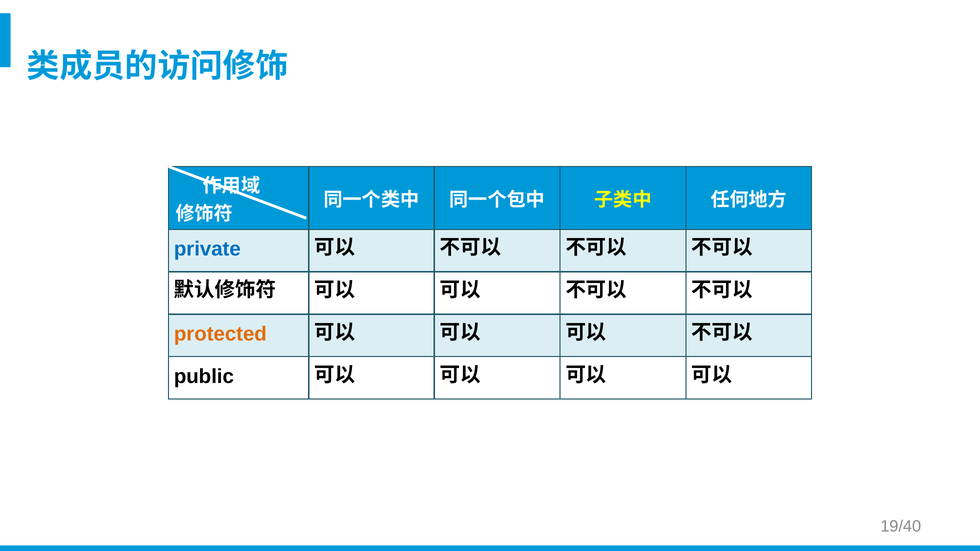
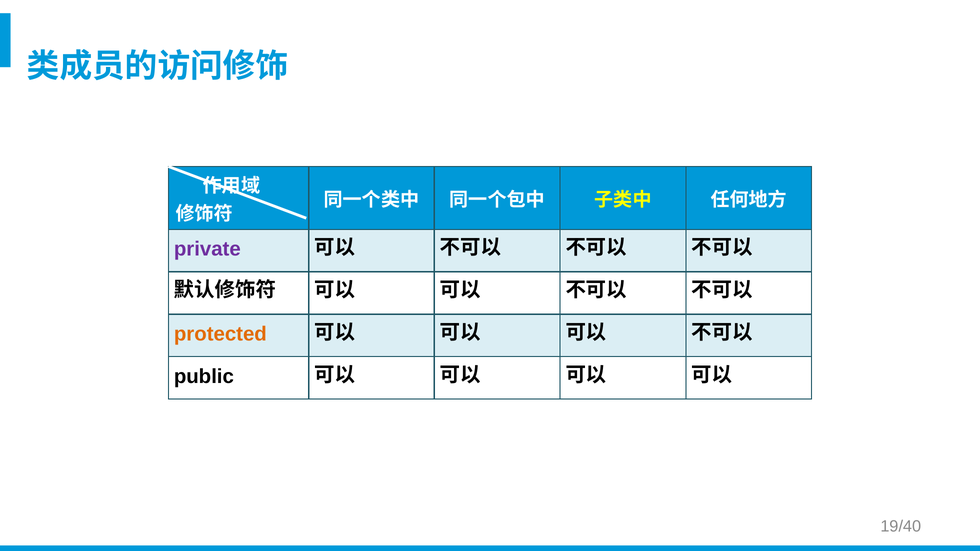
private colour: blue -> purple (207, 249)
